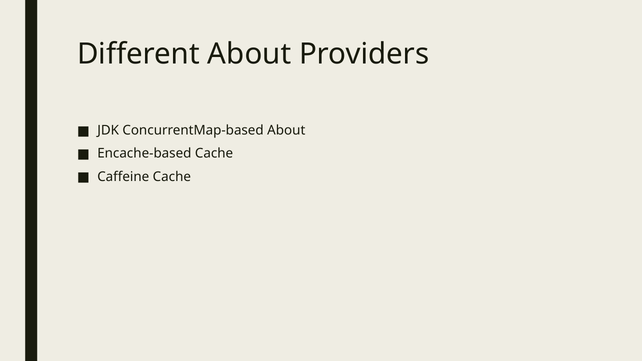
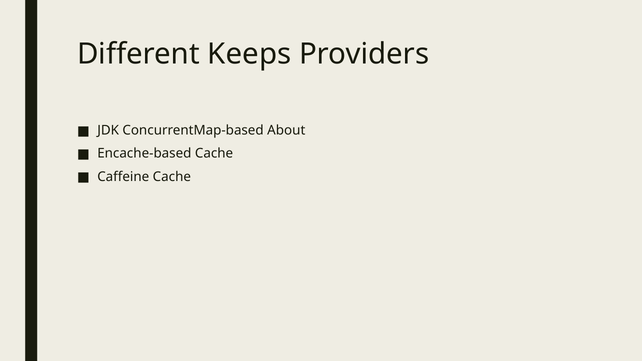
Different About: About -> Keeps (249, 54)
